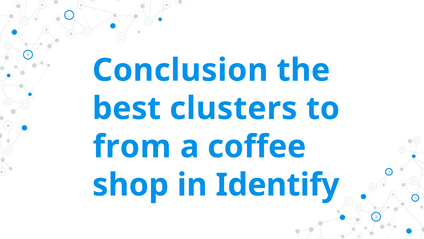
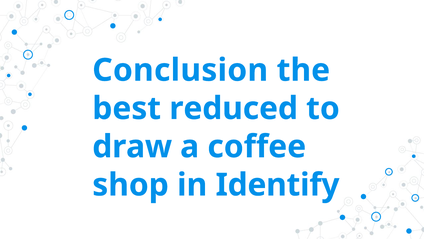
clusters: clusters -> reduced (234, 108)
from: from -> draw (132, 146)
